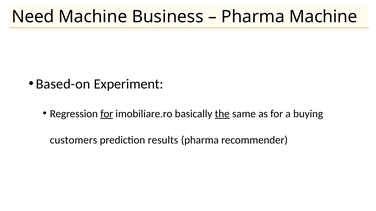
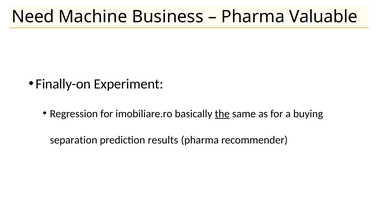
Pharma Machine: Machine -> Valuable (323, 17)
Based-on: Based-on -> Finally-on (63, 84)
for underline: present -> none (107, 114)
customers: customers -> separation (74, 140)
